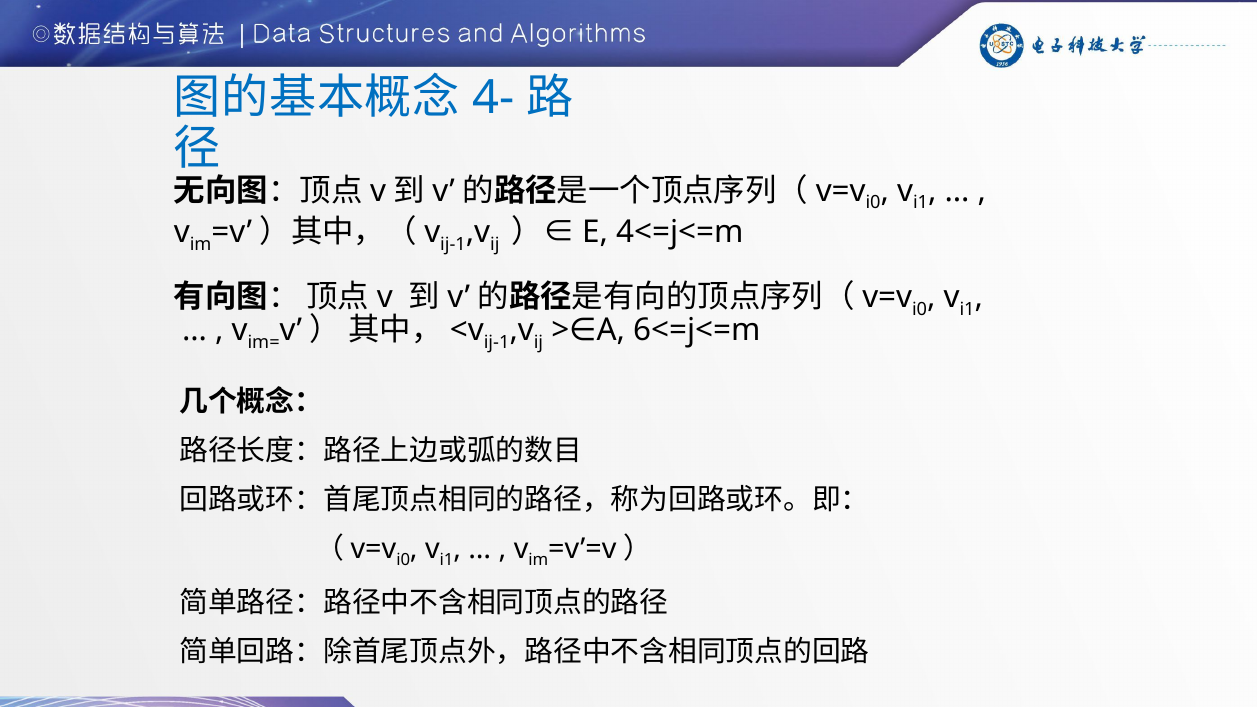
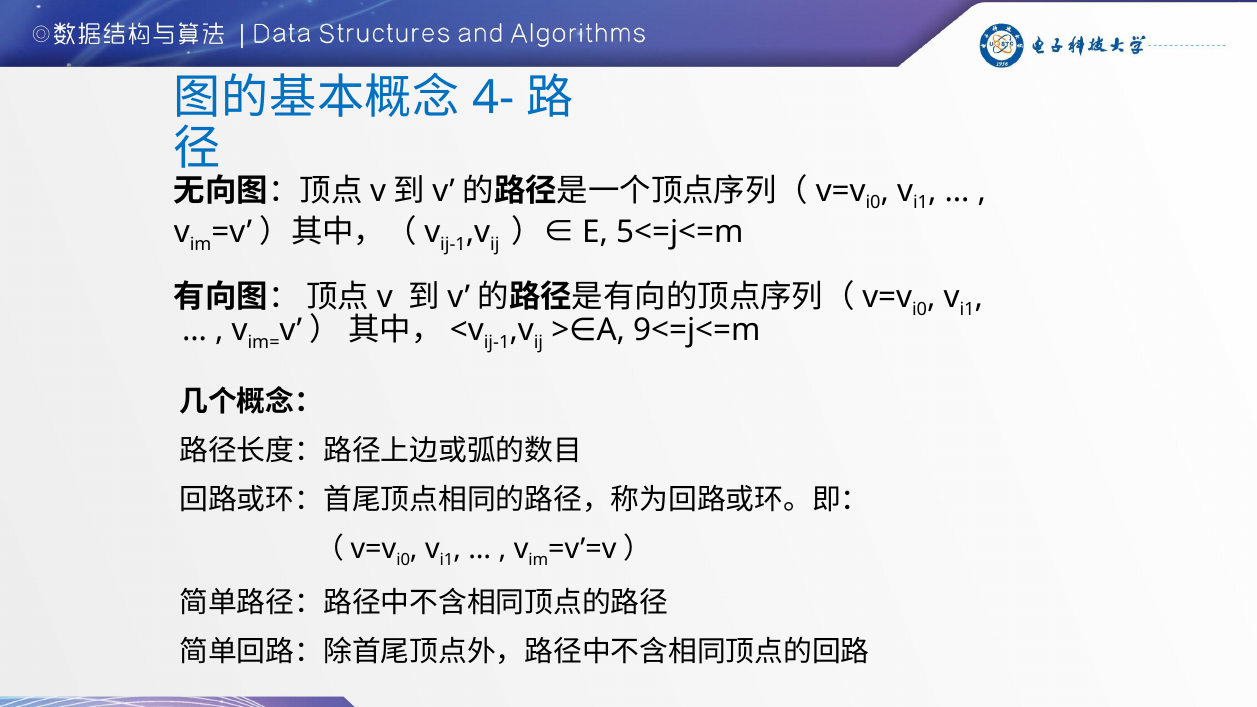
4<=j<=m: 4<=j<=m -> 5<=j<=m (680, 232)
6<=j<=m: 6<=j<=m -> 9<=j<=m (697, 330)
